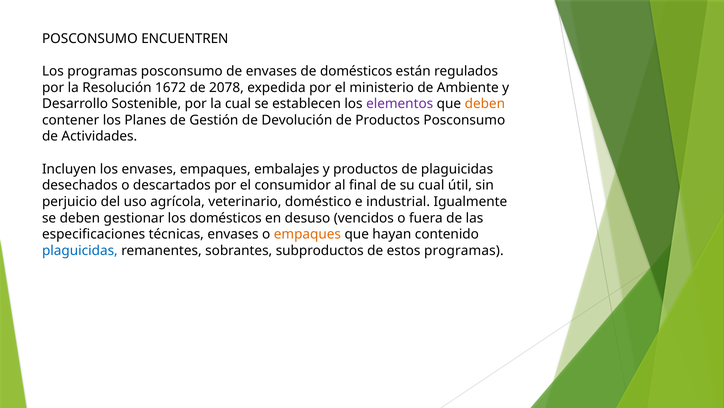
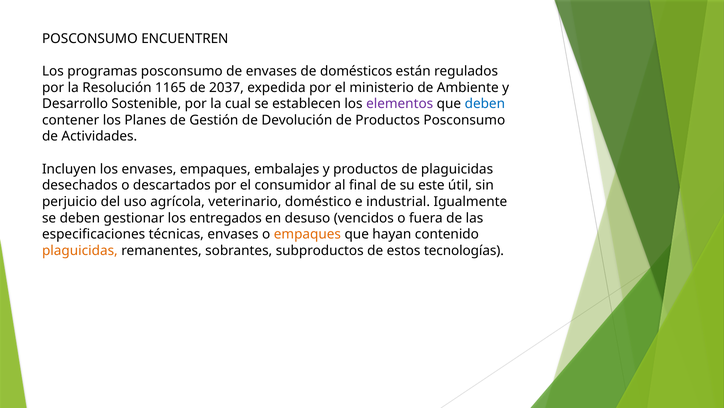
1672: 1672 -> 1165 (171, 87)
2078: 2078 -> 2037 (226, 87)
deben colour: orange -> blue (485, 104)
su cual: cual -> este (431, 185)
los domésticos: domésticos -> entregados (226, 218)
plaguicidas colour: blue -> orange (80, 250)
estos programas: programas -> tecnologías (464, 250)
